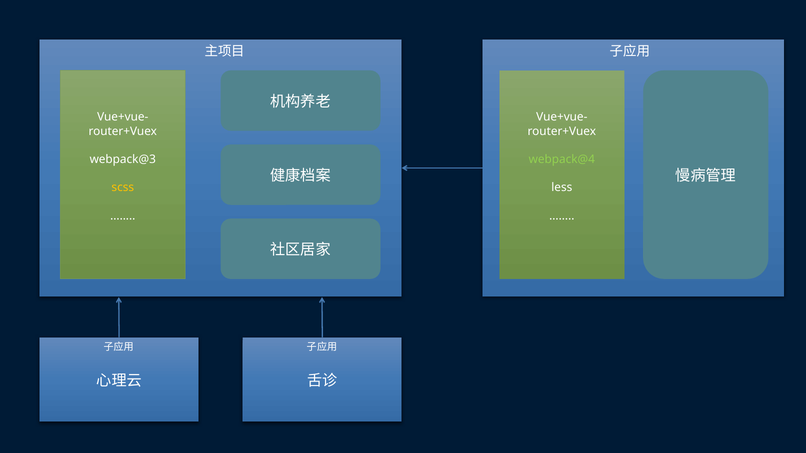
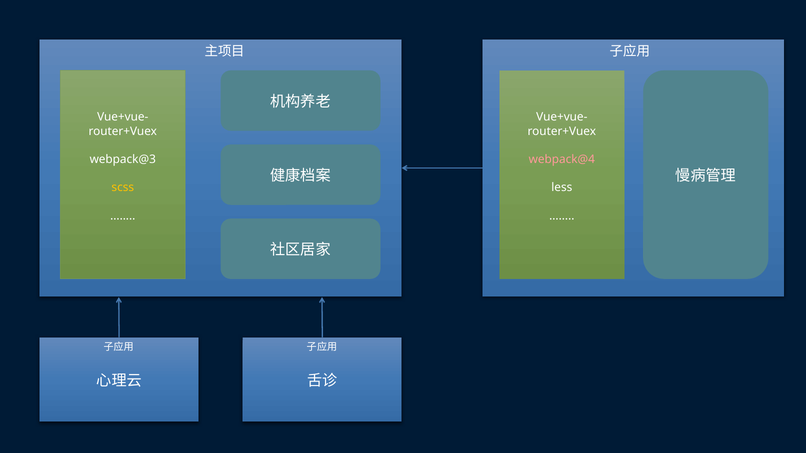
webpack@4 colour: light green -> pink (562, 160)
